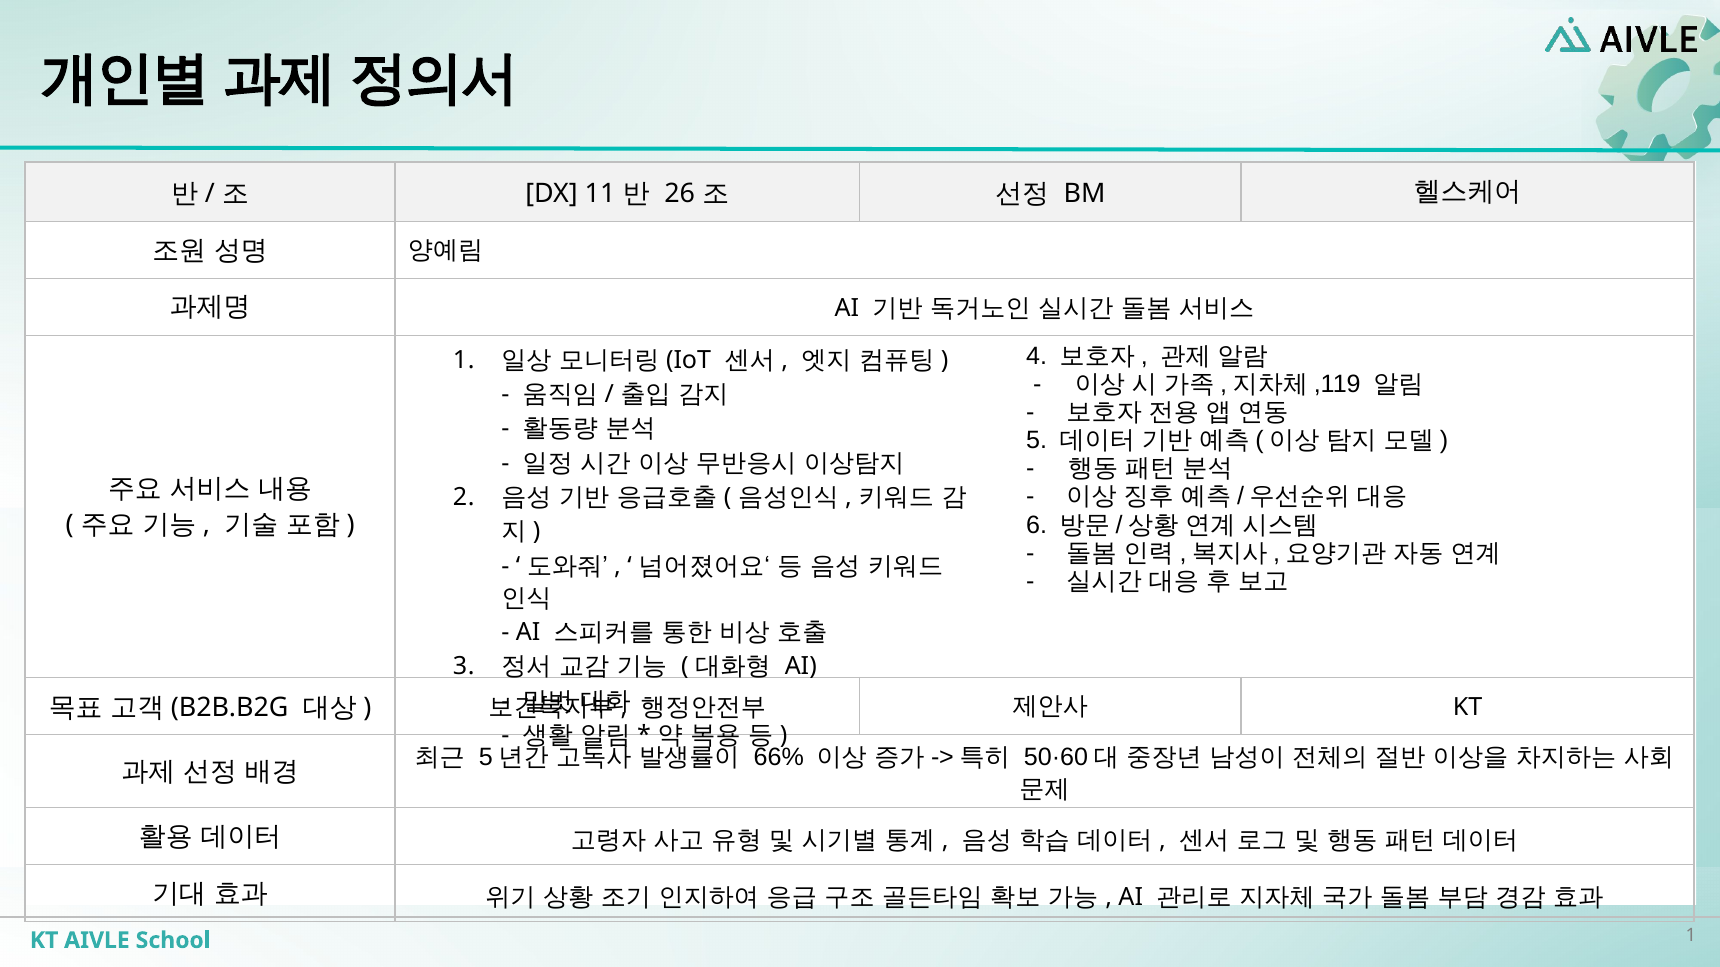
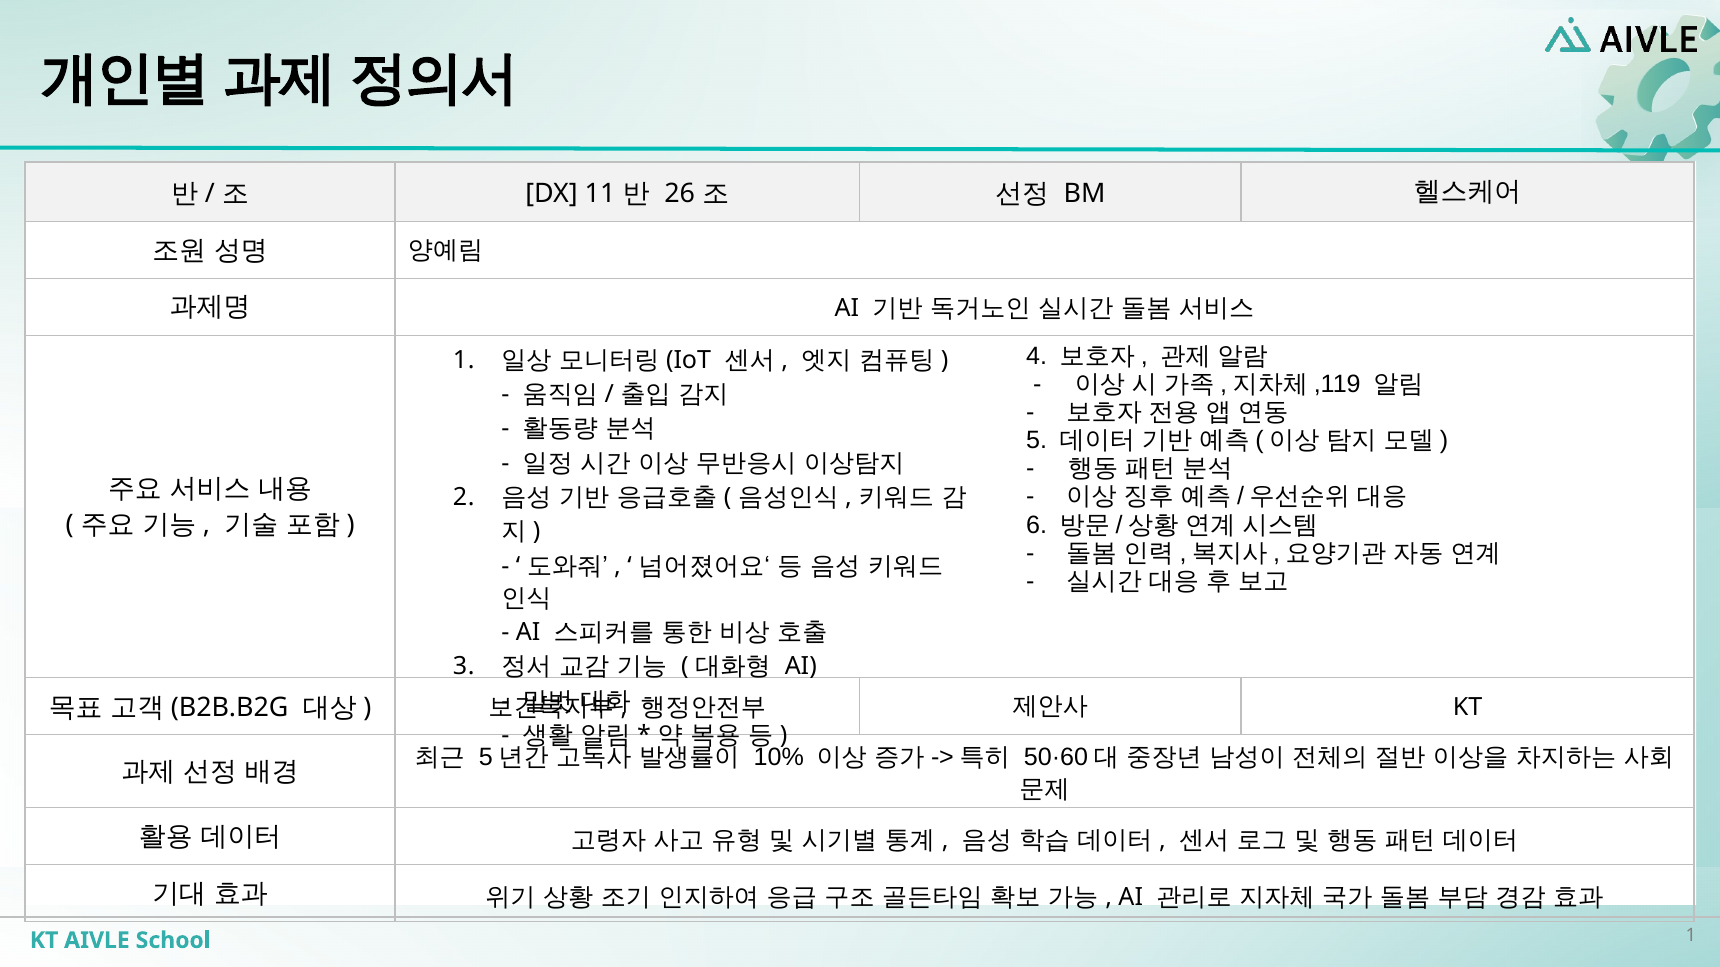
66%: 66% -> 10% (779, 757)
